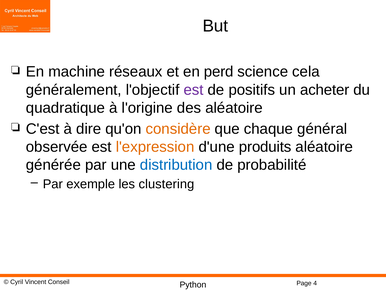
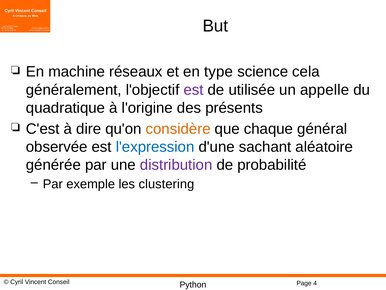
perd: perd -> type (219, 72)
positifs: positifs -> utilisée (252, 90)
acheter: acheter -> appelle (325, 90)
des aléatoire: aléatoire -> présents (234, 108)
l'expression colour: orange -> blue (155, 147)
produits: produits -> sachant (265, 147)
distribution colour: blue -> purple (176, 165)
